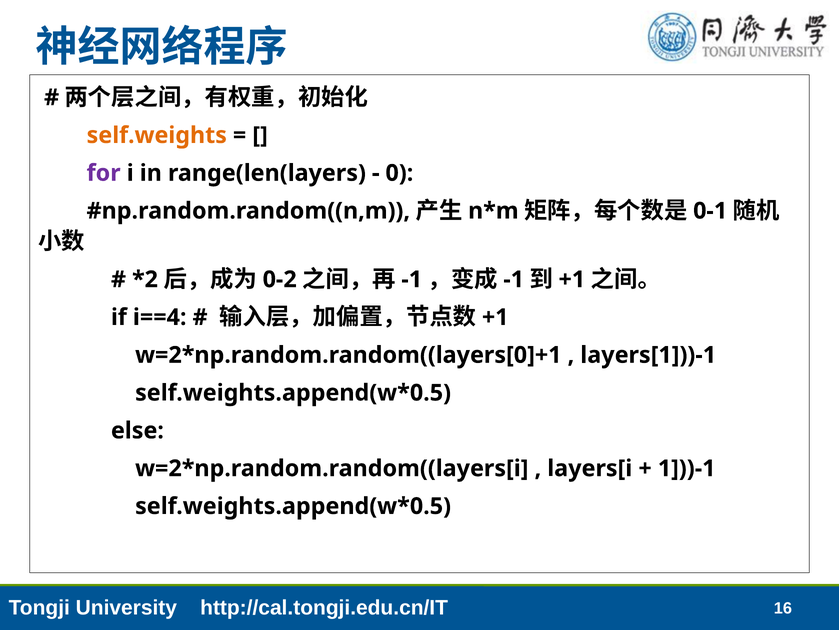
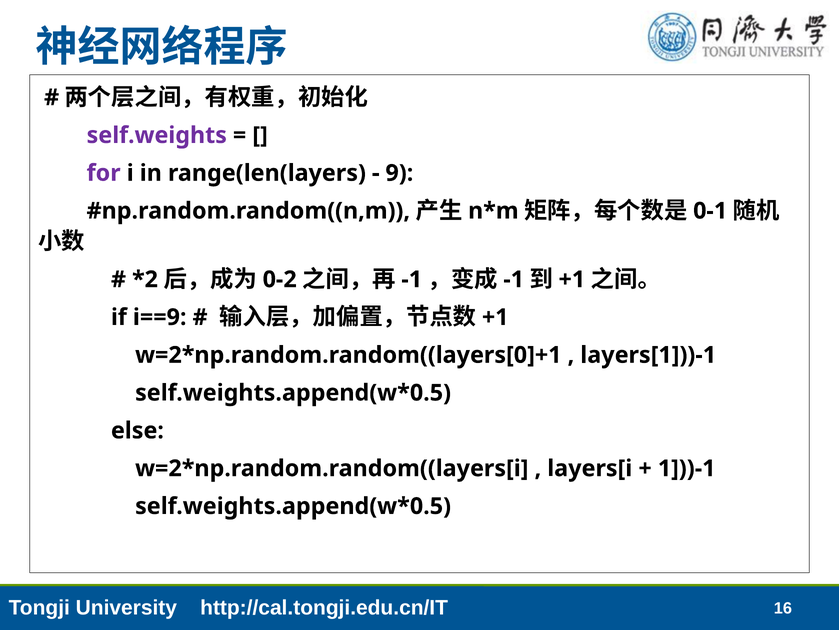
self.weights colour: orange -> purple (157, 135)
0: 0 -> 9 (399, 173)
i==4: i==4 -> i==9 (160, 317)
